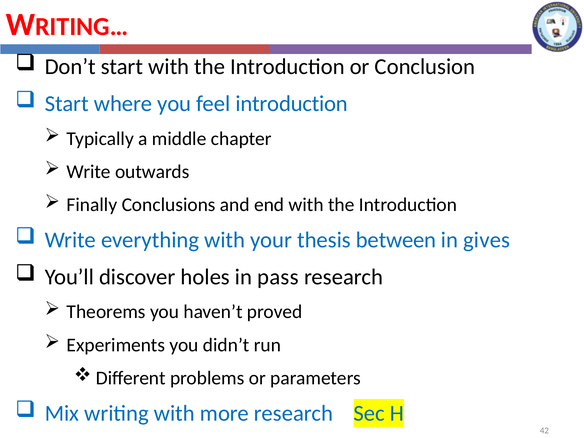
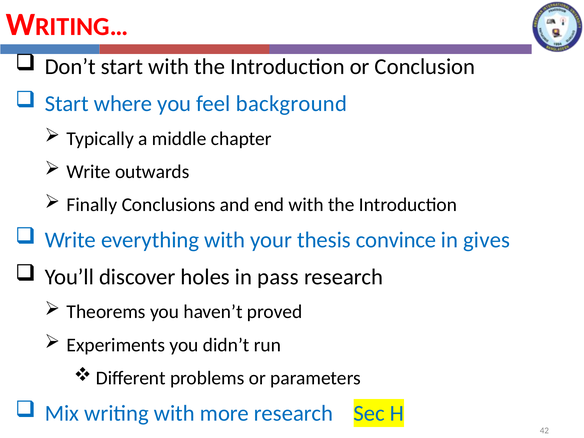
feel introduction: introduction -> background (292, 104)
between: between -> convince (396, 240)
